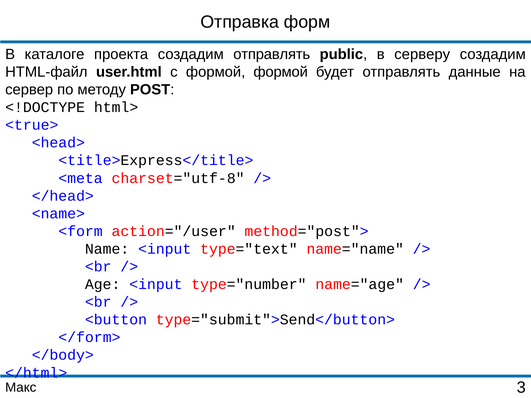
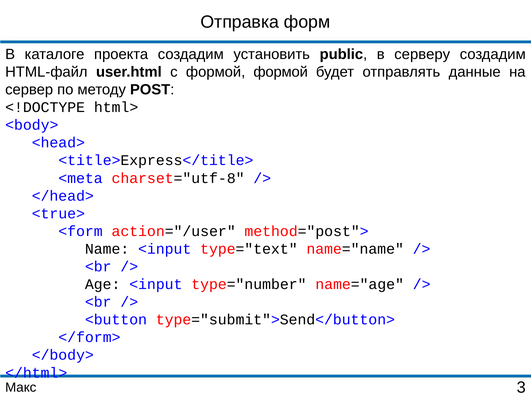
создадим отправлять: отправлять -> установить (272, 54)
<true>: <true> -> <body> (32, 125)
<name>: <name> -> <true> (58, 214)
